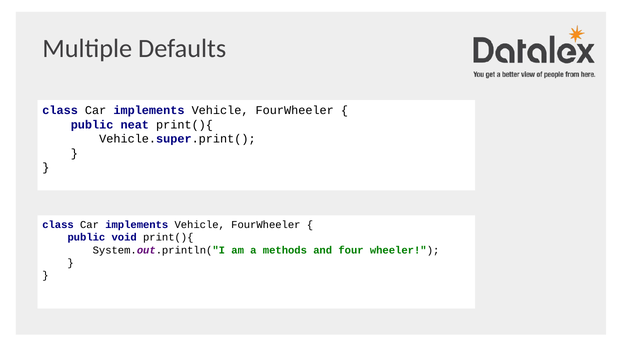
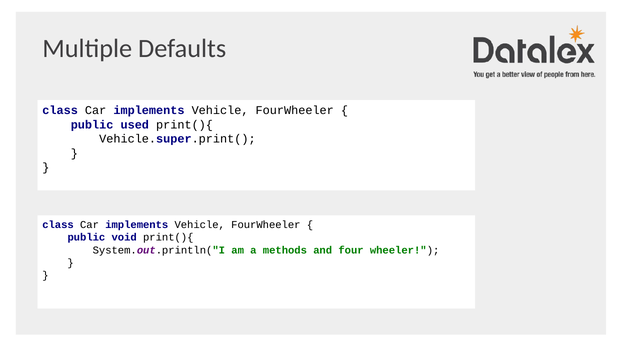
neat: neat -> used (135, 124)
